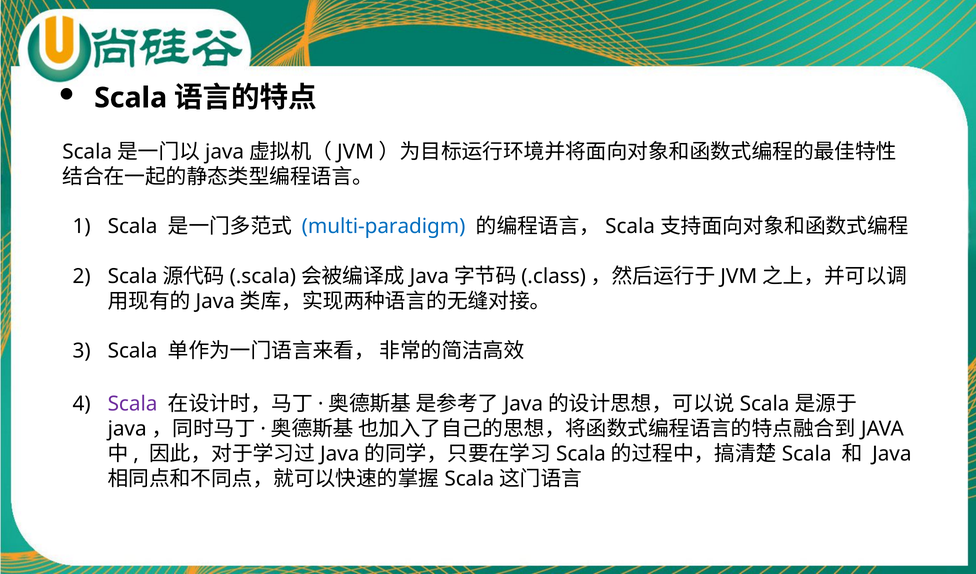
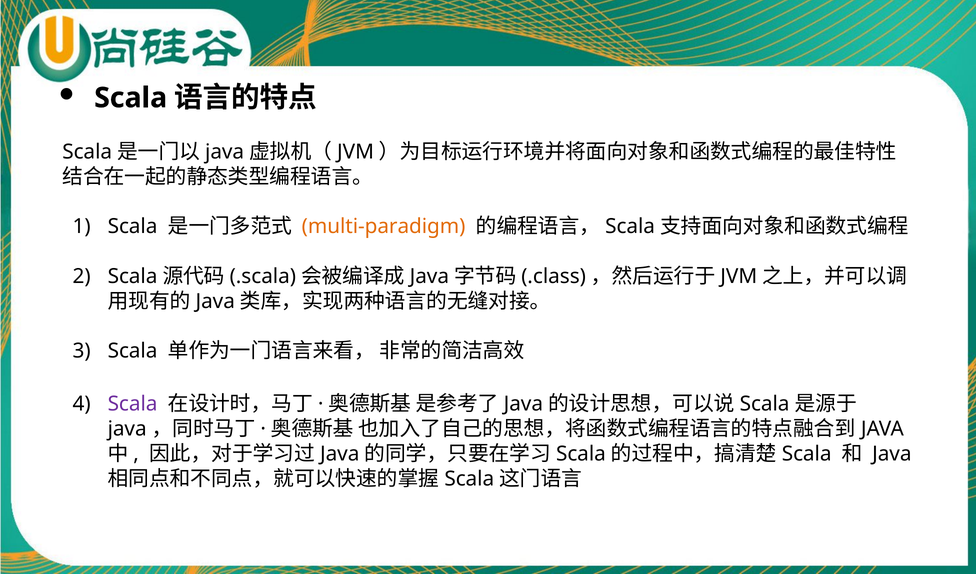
multi-paradigm colour: blue -> orange (384, 227)
